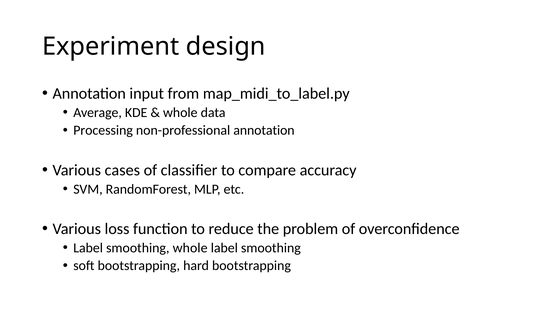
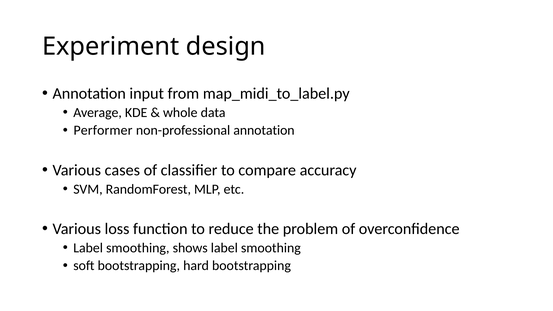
Processing: Processing -> Performer (103, 130)
smoothing whole: whole -> shows (190, 248)
